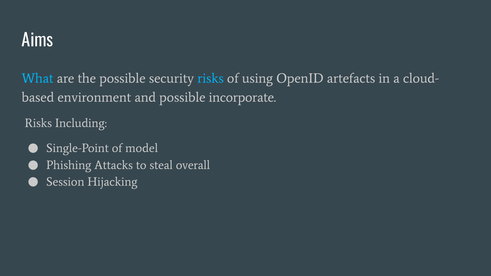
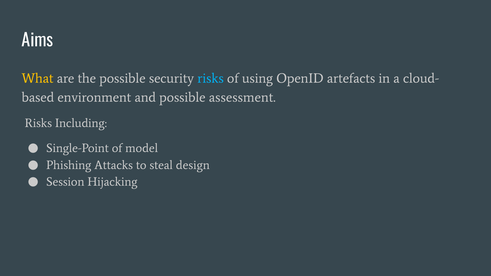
What colour: light blue -> yellow (38, 78)
incorporate: incorporate -> assessment (242, 97)
overall: overall -> design (193, 165)
